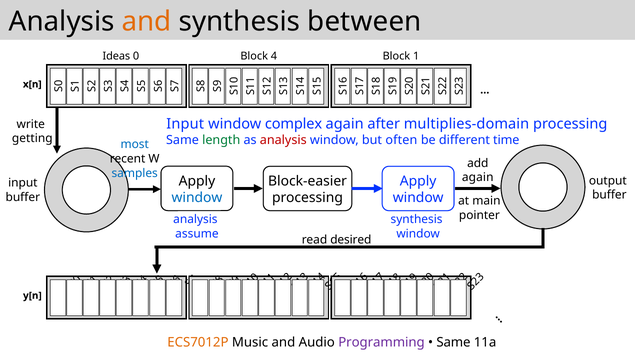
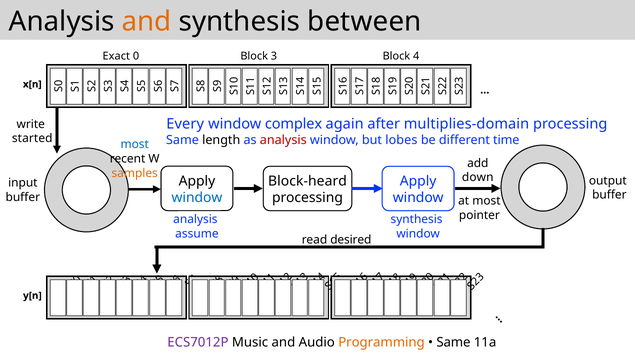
Ideas: Ideas -> Exact (116, 56)
Block 4: 4 -> 3 (274, 56)
Block 1: 1 -> 4 (416, 56)
Input: Input -> Every (185, 124)
getting: getting -> started (32, 139)
length colour: green -> black (221, 140)
often: often -> lobes (401, 140)
samples colour: blue -> orange (135, 173)
again: again -> down (478, 178)
Block-easier: Block-easier -> Block-heard (307, 181)
at main: main -> most (486, 201)
ECS7012P colour: orange -> purple (198, 343)
Programming colour: purple -> orange (381, 343)
